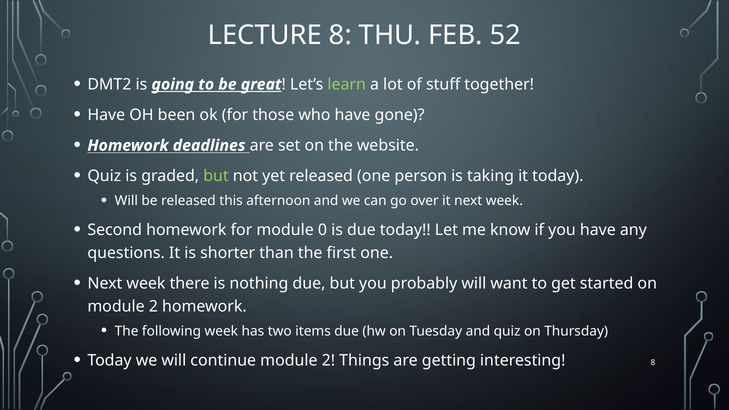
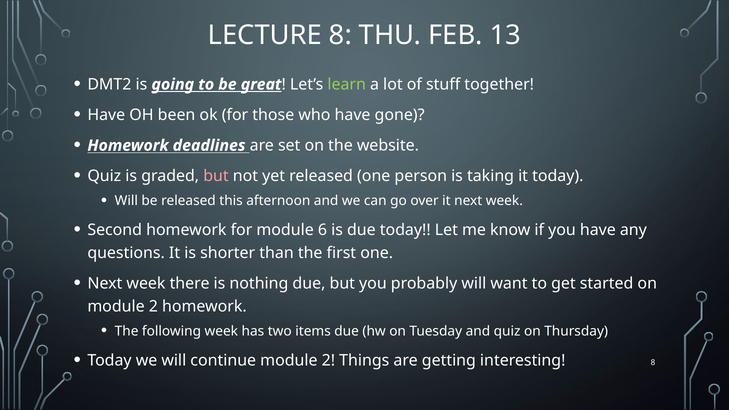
52: 52 -> 13 (505, 35)
but colour: light green -> pink (216, 176)
0: 0 -> 6 (322, 230)
